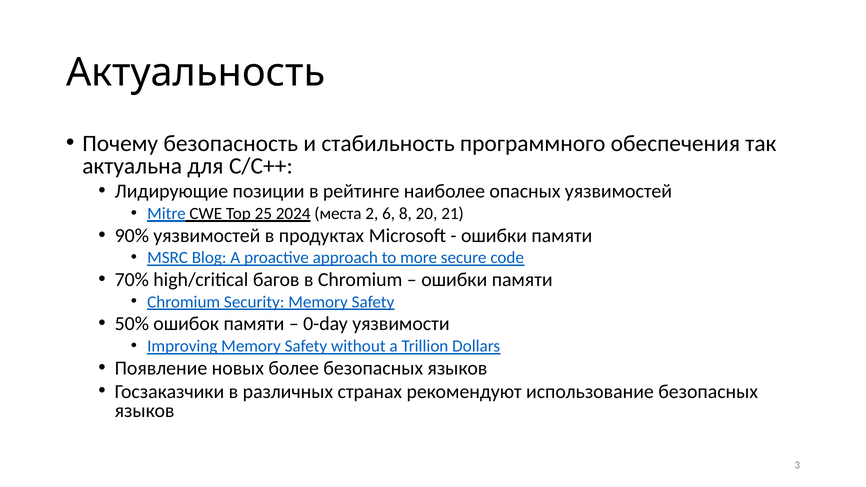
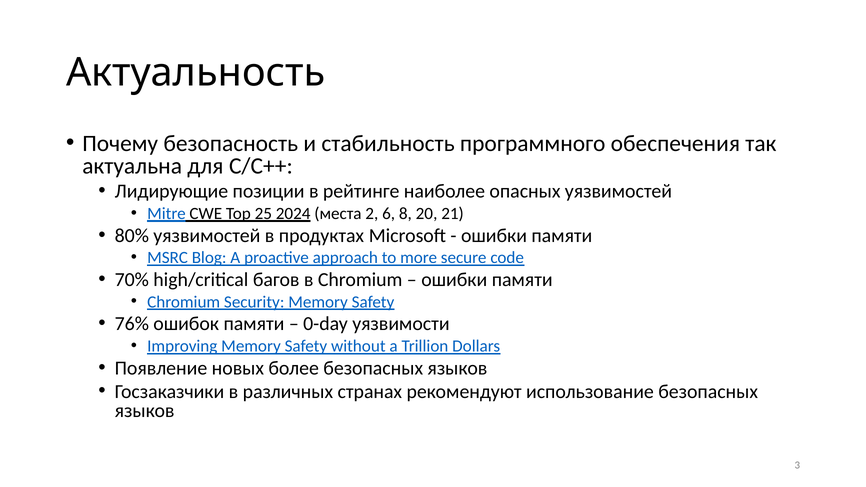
90%: 90% -> 80% (132, 236)
50%: 50% -> 76% (132, 324)
